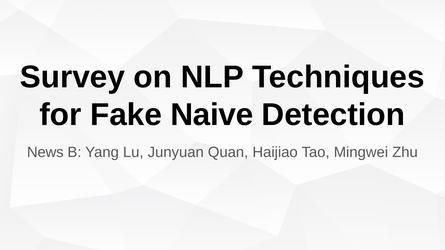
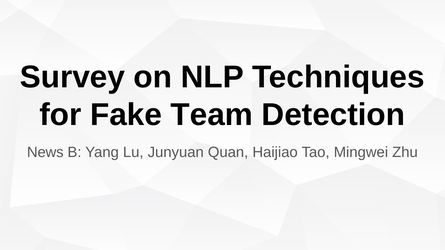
Naive: Naive -> Team (212, 115)
